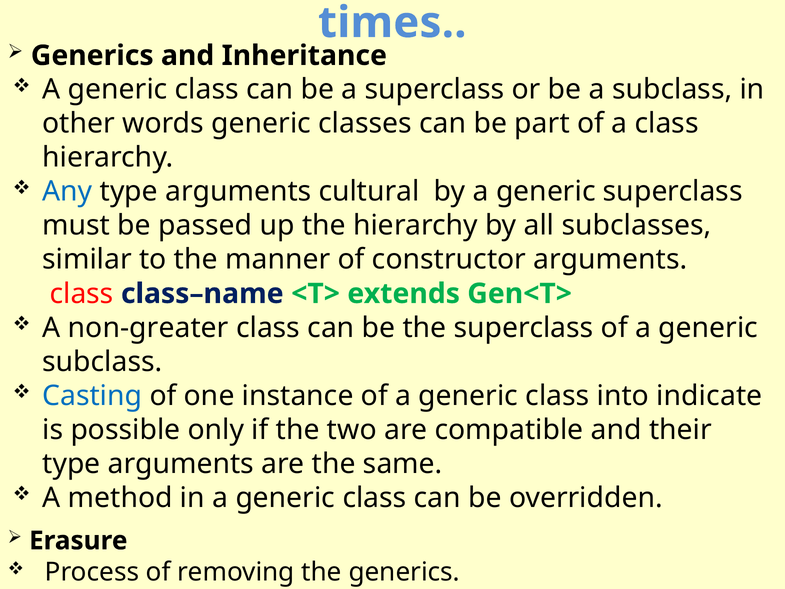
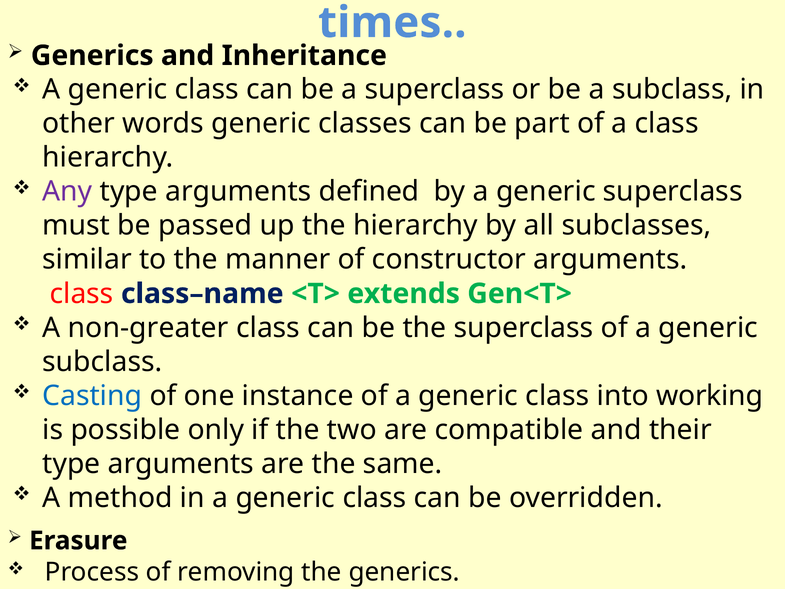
Any colour: blue -> purple (67, 192)
cultural: cultural -> defined (369, 192)
indicate: indicate -> working (710, 396)
